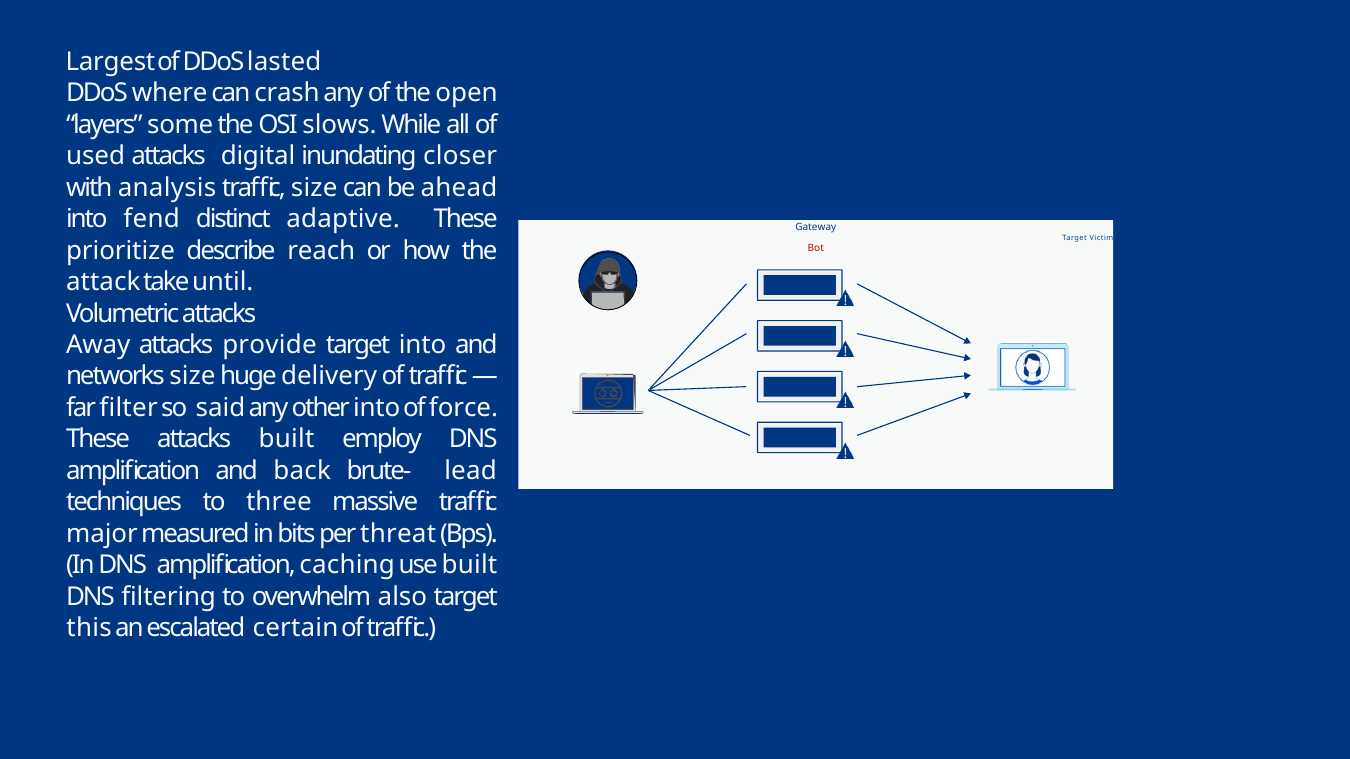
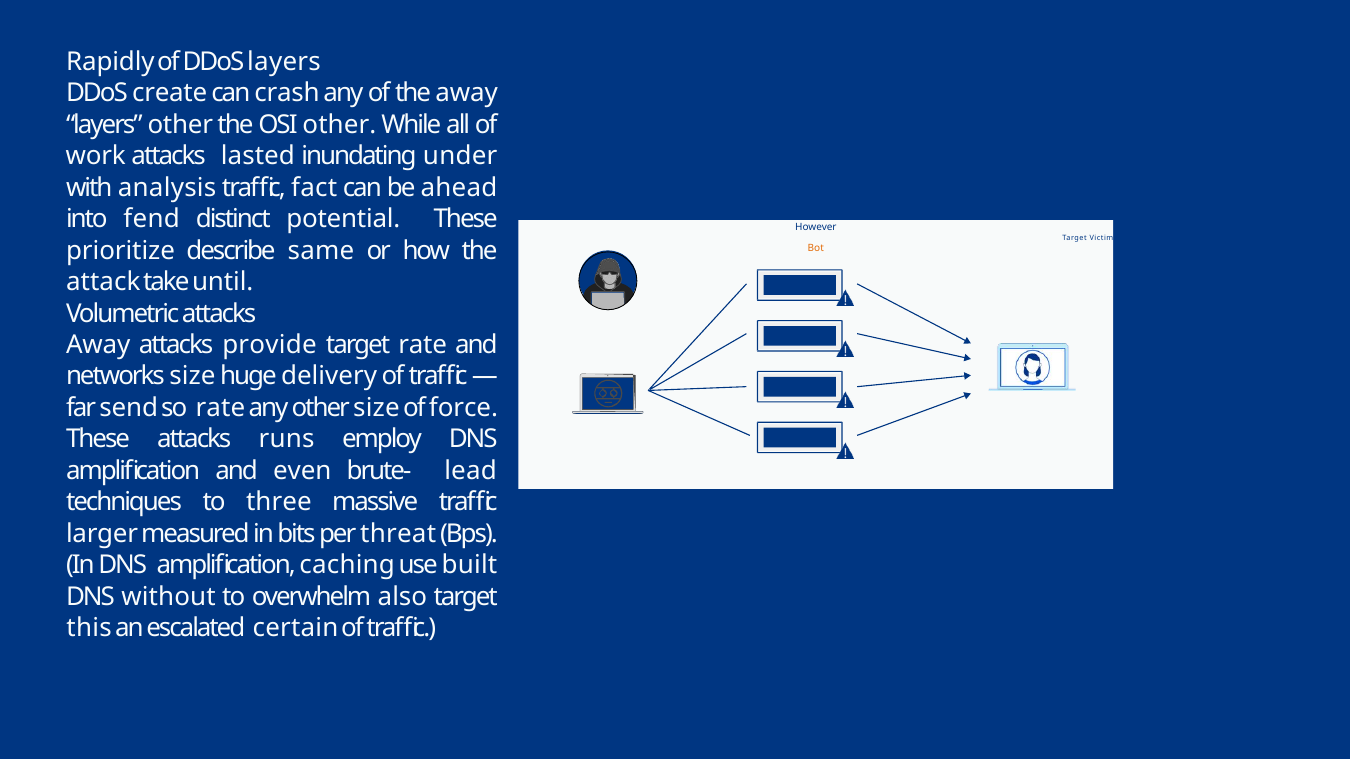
Largest: Largest -> Rapidly (110, 62)
DDoS lasted: lasted -> layers (284, 62)
where: where -> create (170, 93)
the open: open -> away (467, 93)
layers some: some -> other (180, 125)
OSI slows: slows -> other (339, 125)
used: used -> work (96, 156)
digital: digital -> lasted (258, 156)
closer: closer -> under (460, 156)
traffic size: size -> fact (314, 188)
adaptive: adaptive -> potential (343, 219)
Gateway: Gateway -> However (816, 228)
reach: reach -> same (321, 251)
Bot colour: red -> orange (816, 248)
target into: into -> rate (423, 345)
filter: filter -> send (129, 408)
so said: said -> rate (220, 408)
other into: into -> size (376, 408)
attacks built: built -> runs (287, 440)
back: back -> even (302, 471)
major: major -> larger (102, 534)
filtering: filtering -> without (169, 597)
